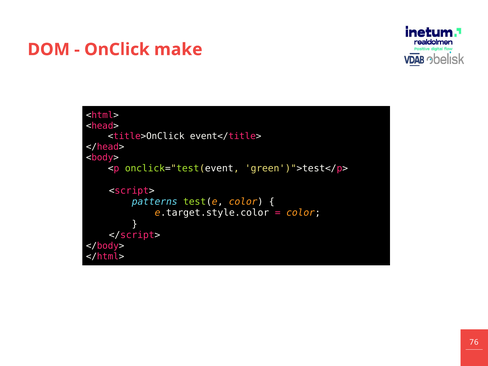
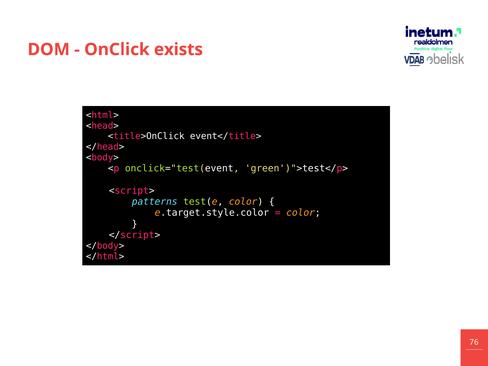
make: make -> exists (178, 49)
